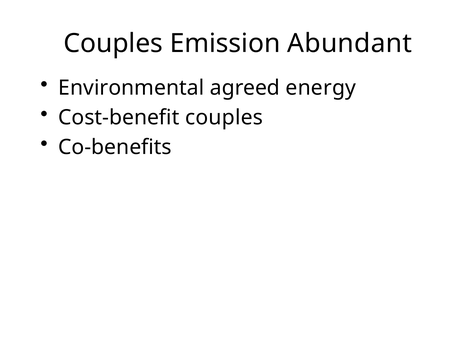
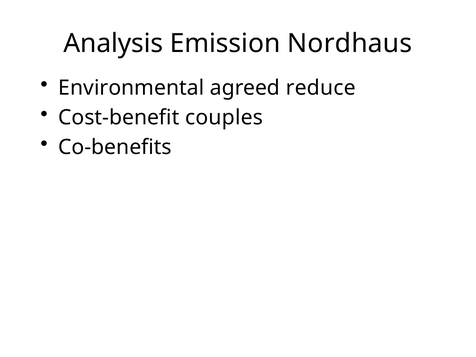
Couples: Couples -> Analysis (113, 43)
Abundant: Abundant -> Nordhaus (350, 43)
energy: energy -> reduce (321, 88)
